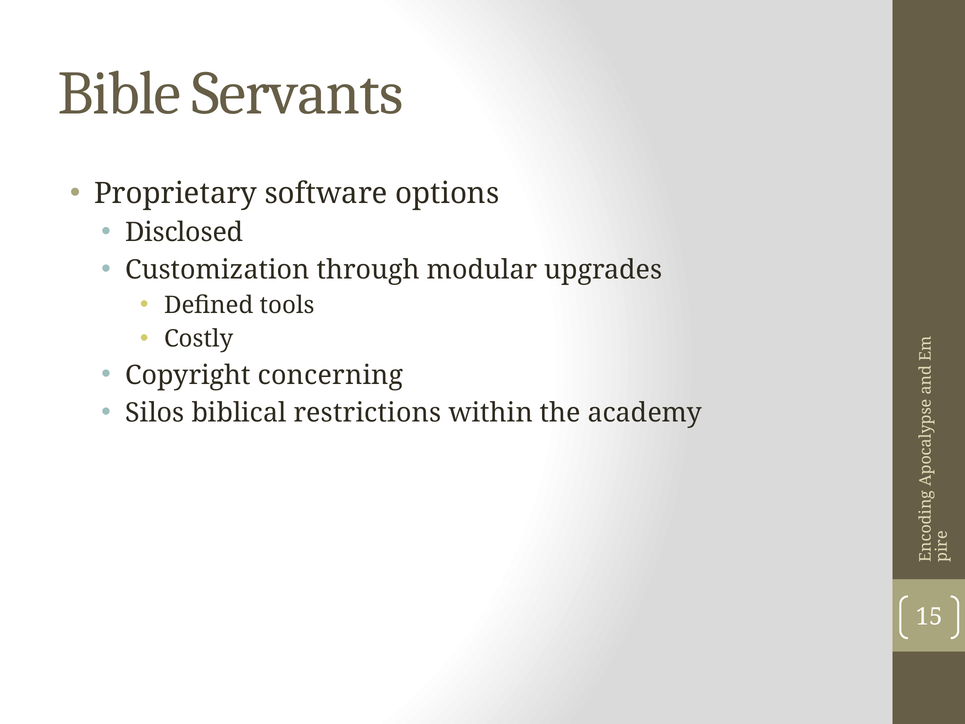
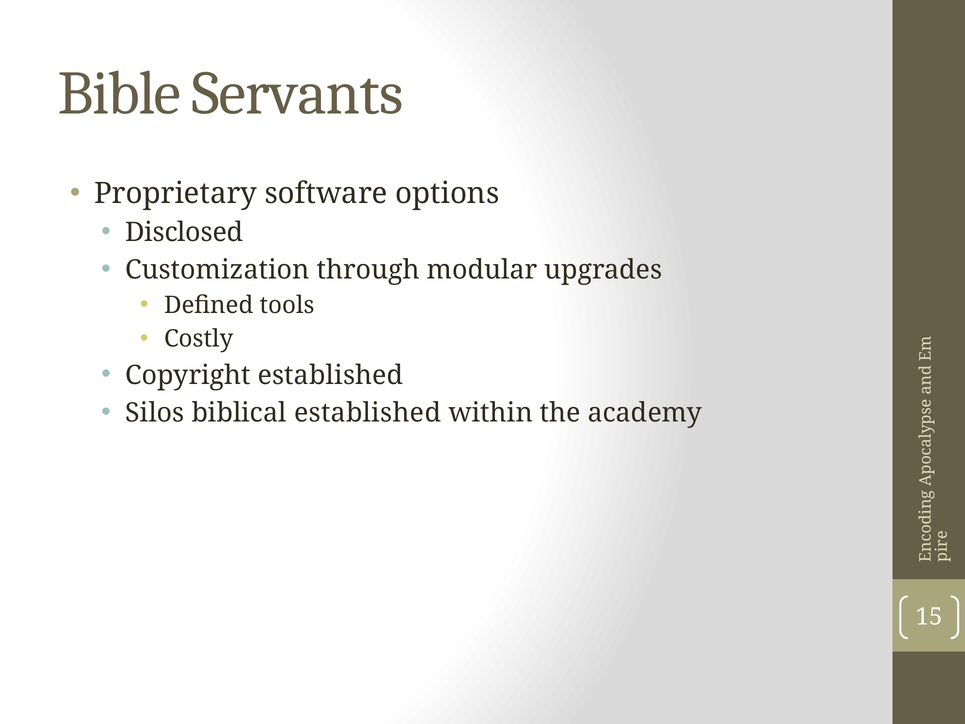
Copyright concerning: concerning -> established (331, 375)
biblical restrictions: restrictions -> established (368, 413)
